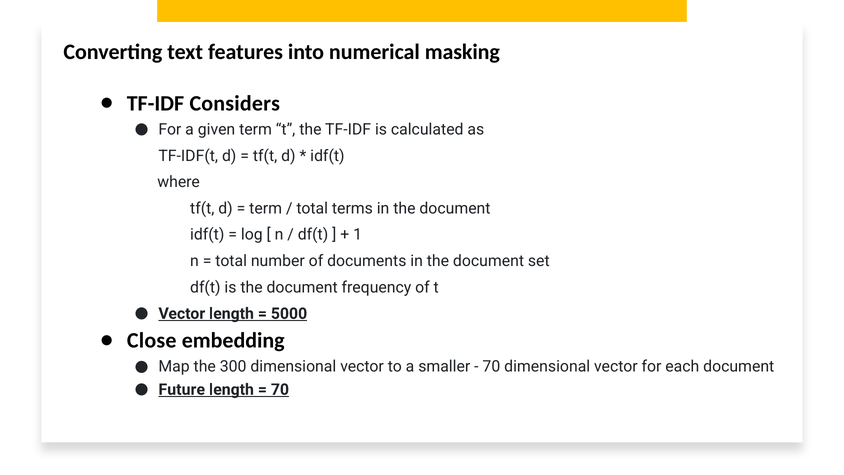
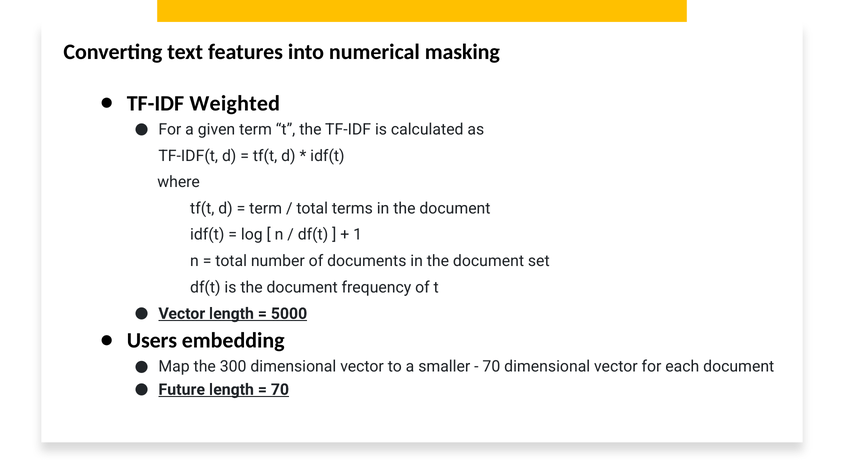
Considers: Considers -> Weighted (235, 103)
Close: Close -> Users (152, 341)
